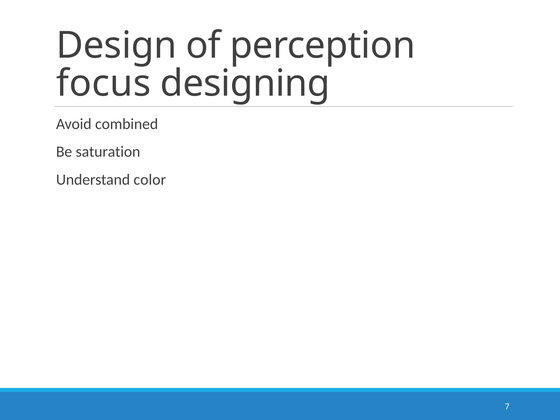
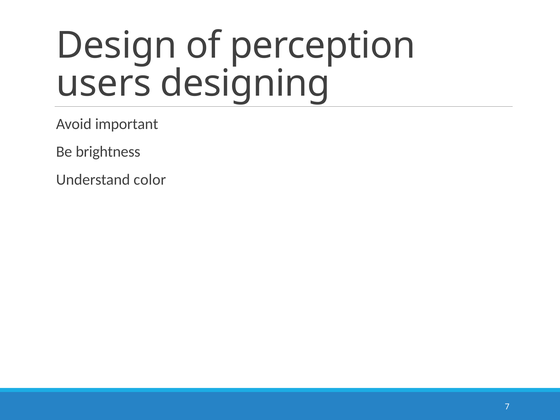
focus: focus -> users (104, 84)
combined: combined -> important (127, 124)
saturation: saturation -> brightness (108, 152)
